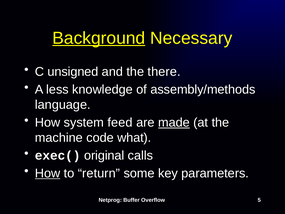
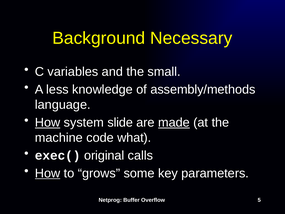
Background underline: present -> none (99, 38)
unsigned: unsigned -> variables (73, 72)
there: there -> small (164, 72)
How underline: none -> present (48, 122)
feed: feed -> slide (120, 122)
return: return -> grows (99, 173)
